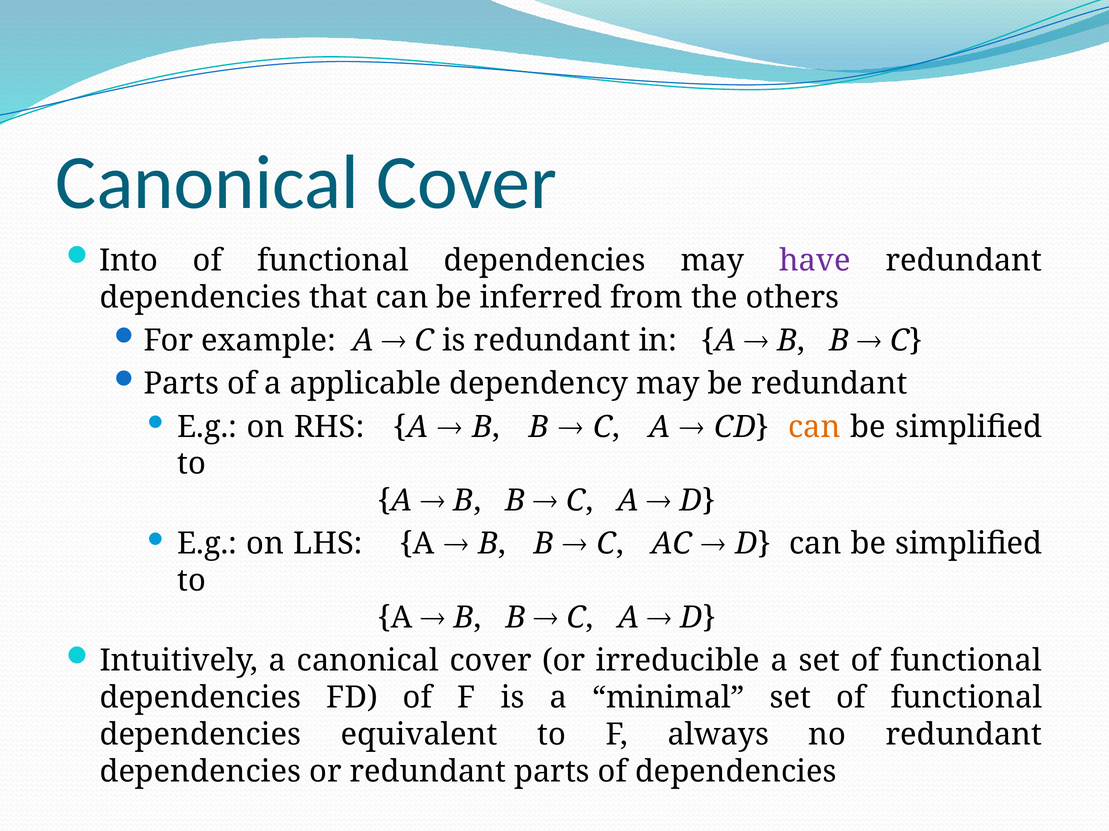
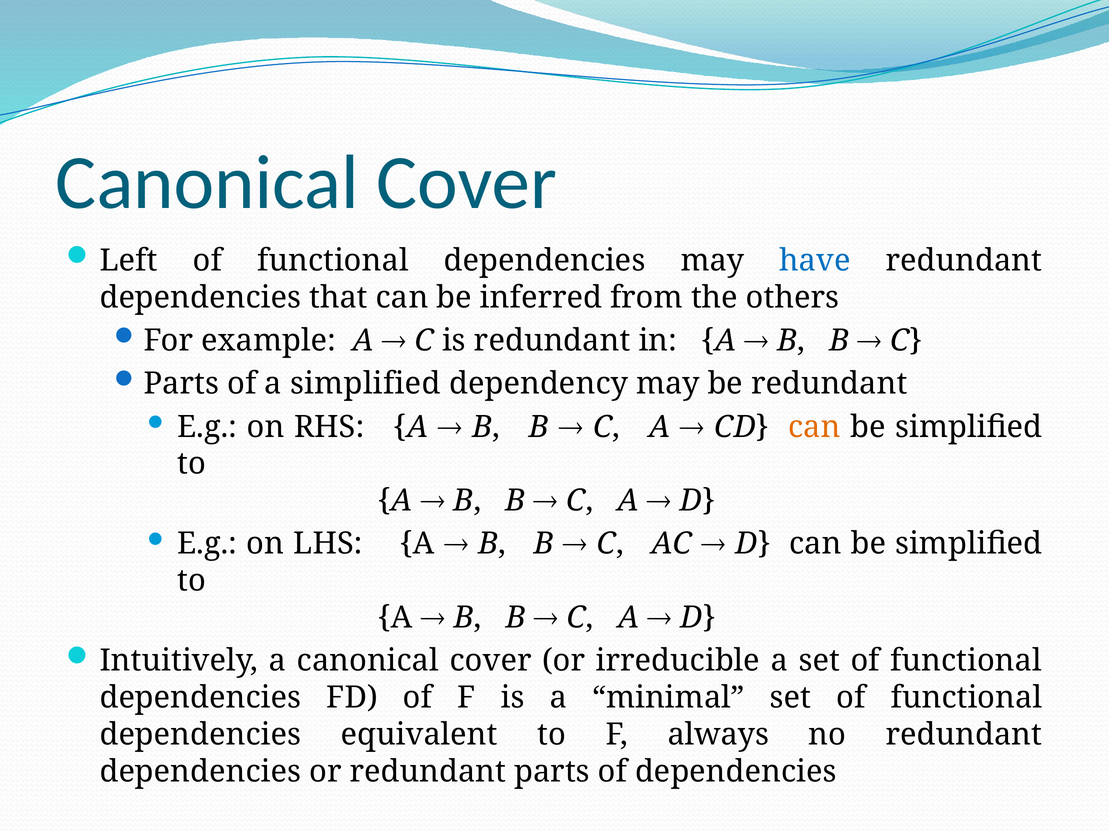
Into: Into -> Left (129, 261)
have colour: purple -> blue (815, 261)
a applicable: applicable -> simplified (365, 384)
